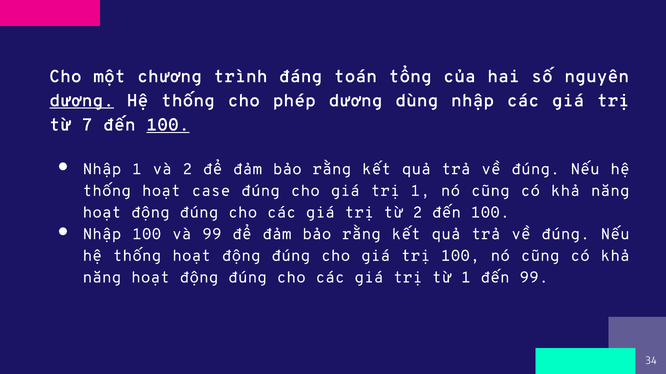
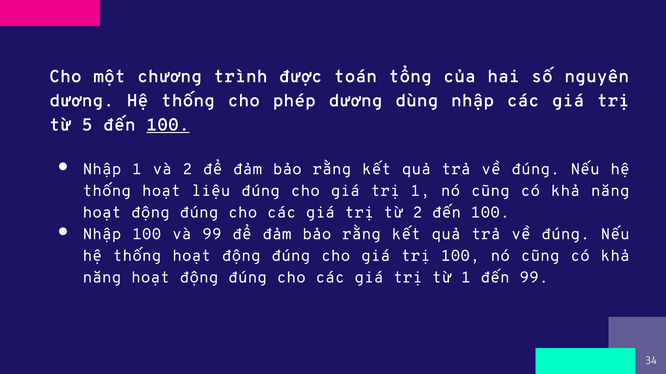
đáng: đáng -> được (301, 77)
dương underline: present -> none (82, 101)
7: 7 -> 5 (87, 125)
case: case -> liệu (211, 191)
